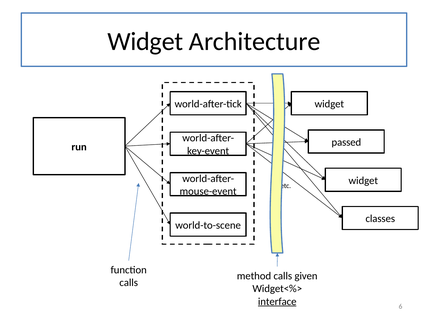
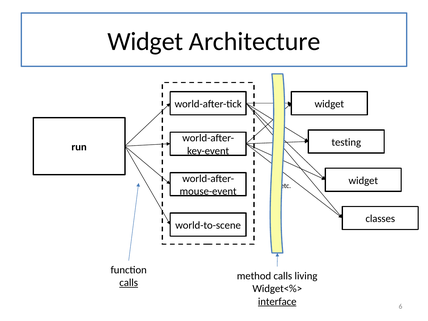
passed: passed -> testing (346, 142)
given: given -> living (306, 276)
calls underline: none -> present (129, 283)
